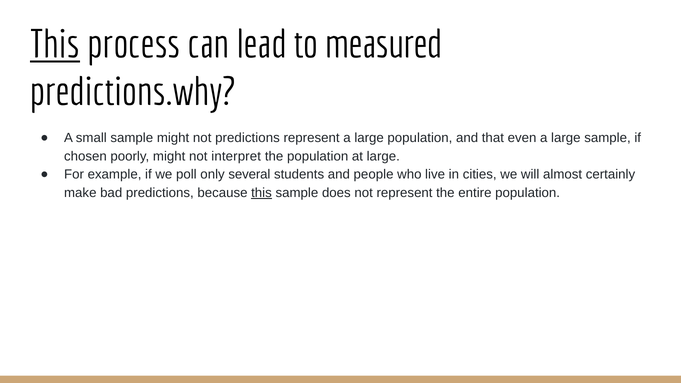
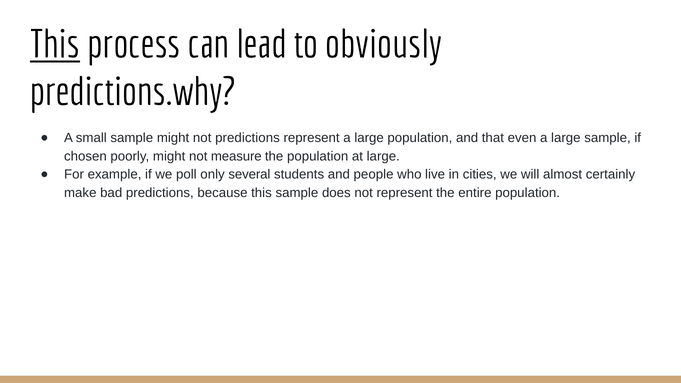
measured: measured -> obviously (384, 44)
interpret: interpret -> measure (236, 156)
this underline: present -> none (262, 193)
